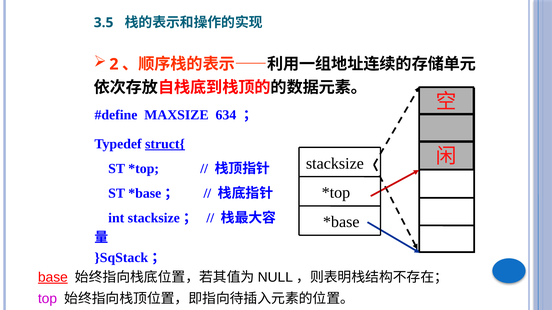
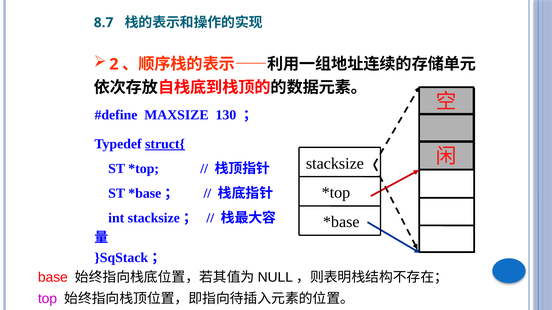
3.5: 3.5 -> 8.7 (104, 23)
634: 634 -> 130 (226, 115)
base underline: present -> none (53, 278)
